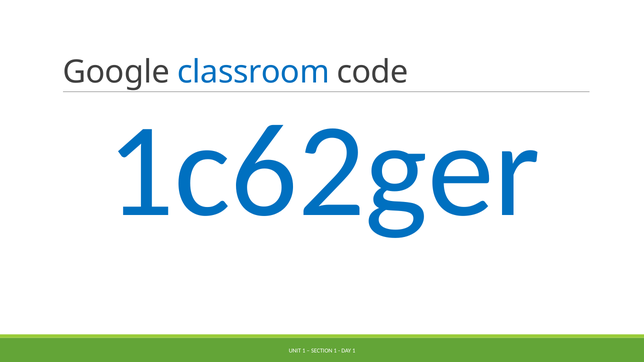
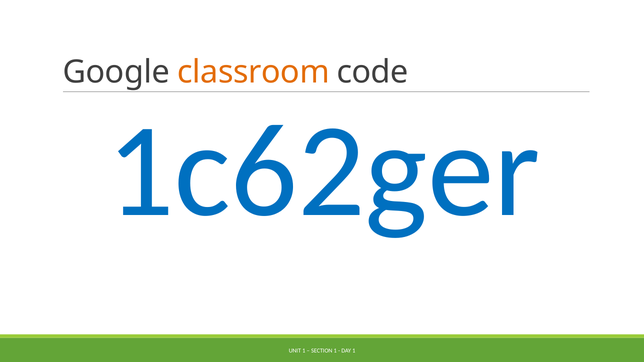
classroom colour: blue -> orange (253, 72)
